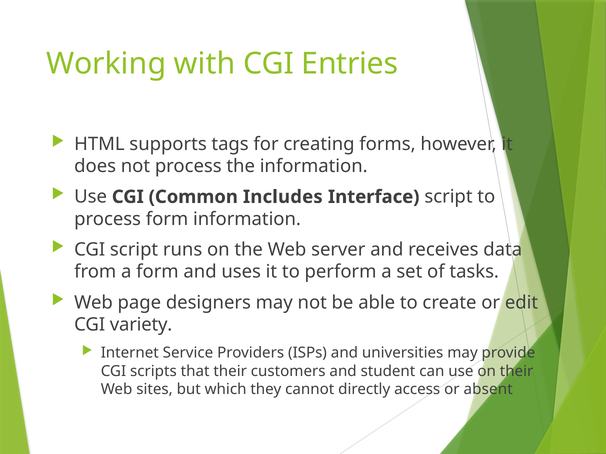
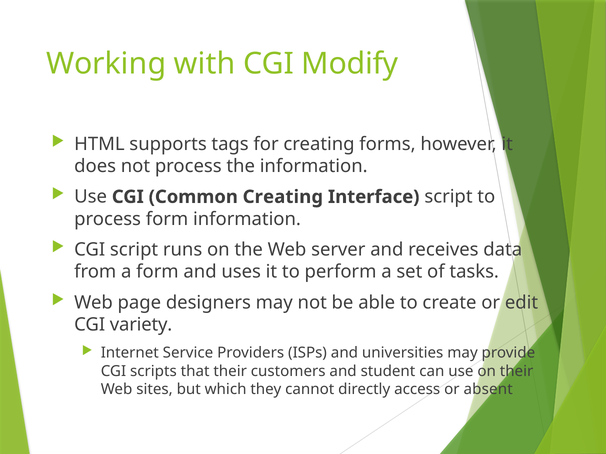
Entries: Entries -> Modify (350, 64)
Common Includes: Includes -> Creating (283, 197)
